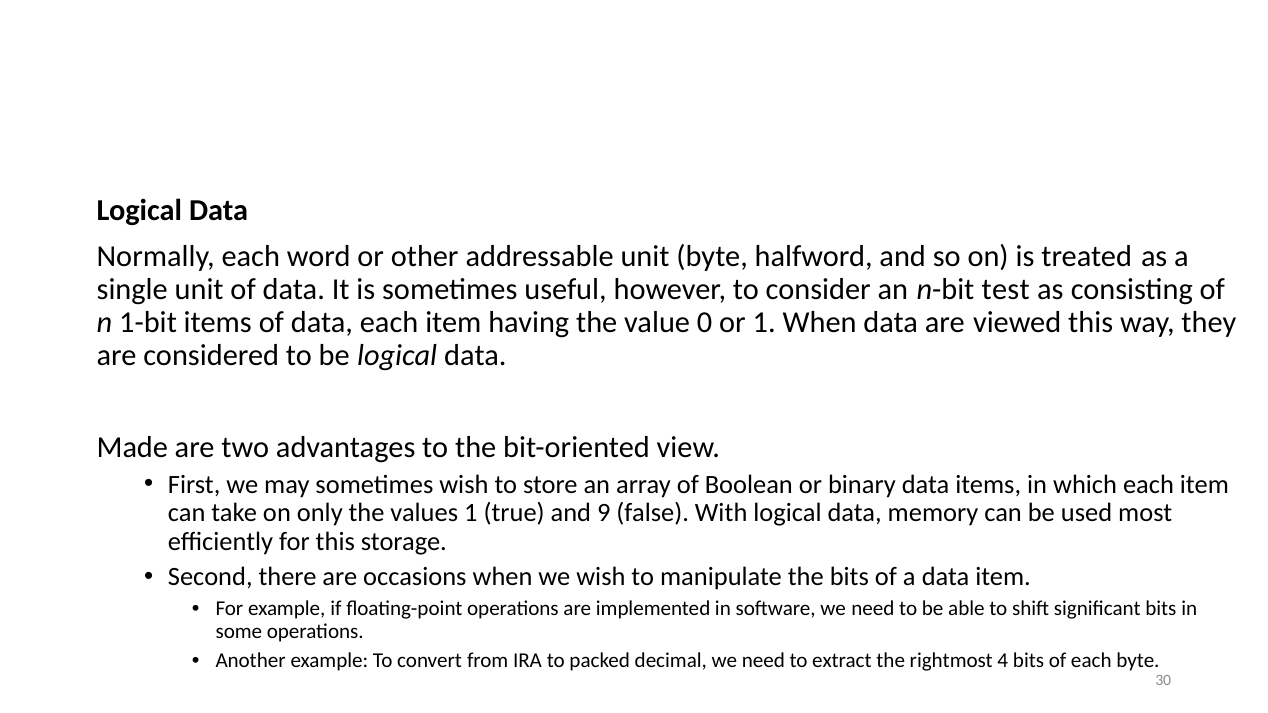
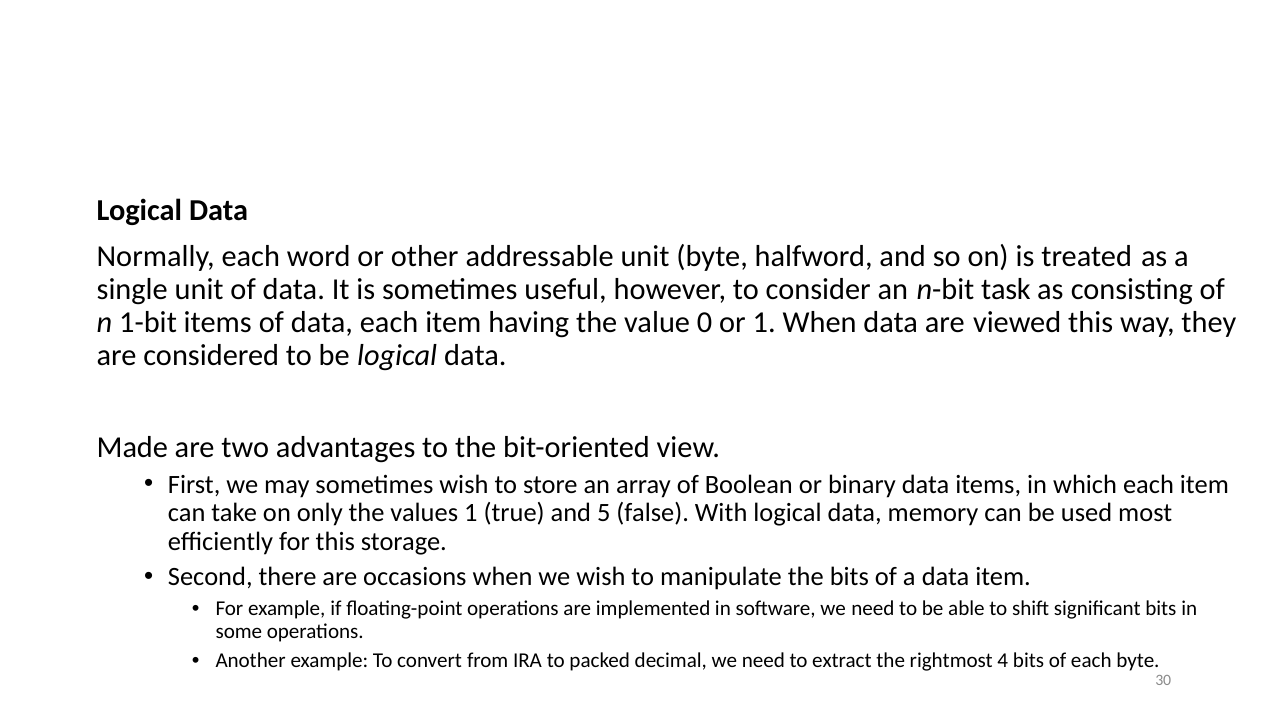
test: test -> task (1006, 290)
9: 9 -> 5 (604, 513)
